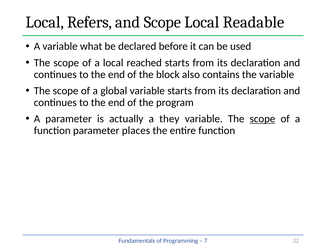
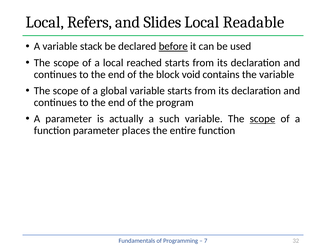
and Scope: Scope -> Slides (162, 22)
what: what -> stack (91, 46)
before underline: none -> present (173, 46)
also: also -> void (191, 74)
they: they -> such (169, 119)
